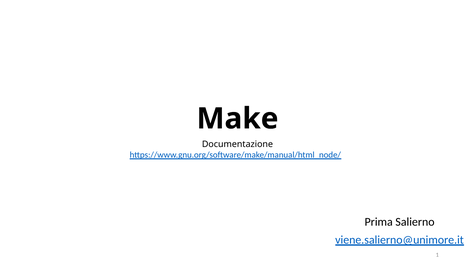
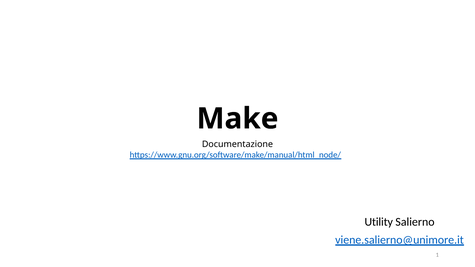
Prima: Prima -> Utility (379, 222)
